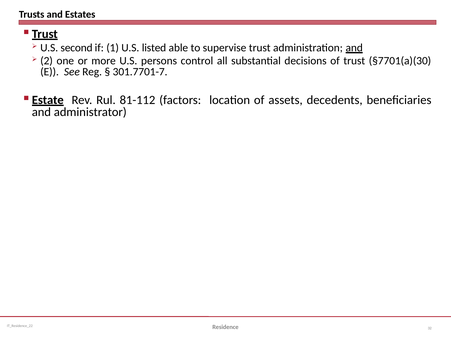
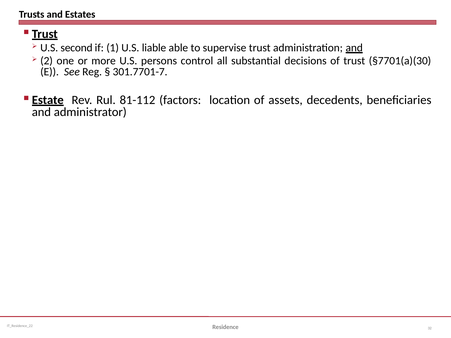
listed: listed -> liable (154, 48)
